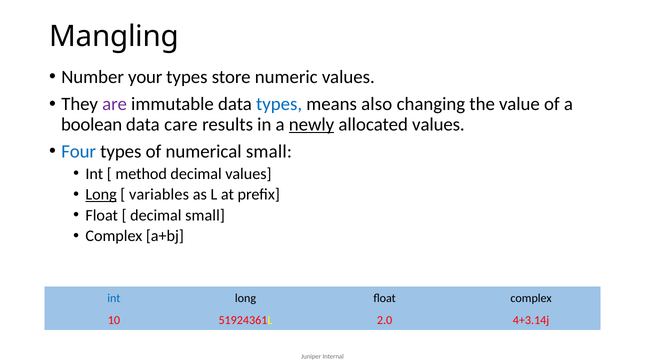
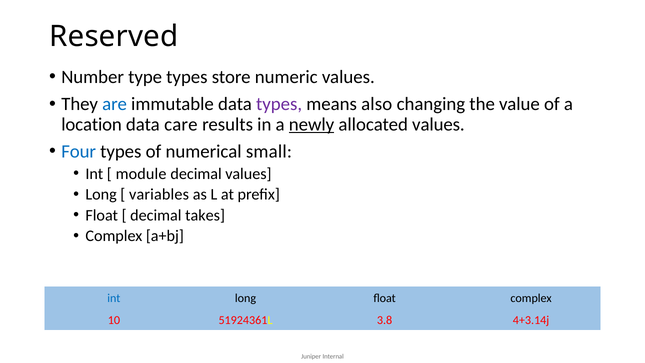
Mangling: Mangling -> Reserved (114, 36)
your: your -> type (145, 77)
are colour: purple -> blue (115, 104)
types colour: blue -> purple (279, 104)
boolean: boolean -> location (92, 124)
method: method -> module (141, 174)
Long underline: present -> none (101, 194)
decimal small: small -> takes (205, 215)
2.0: 2.0 -> 3.8 (385, 320)
